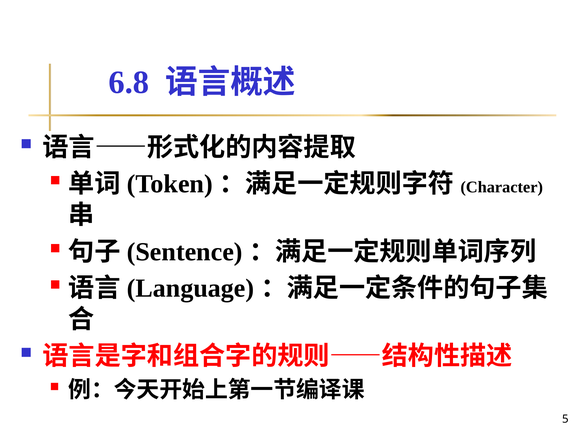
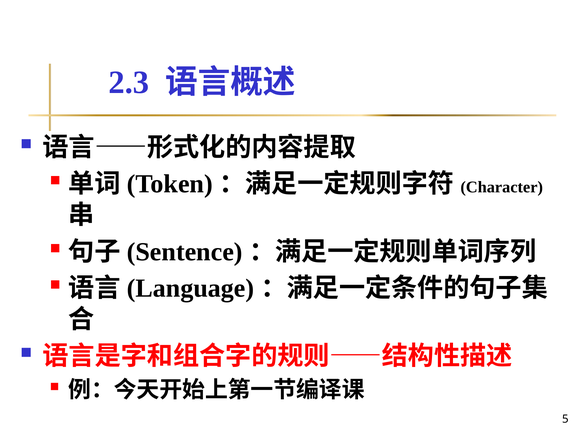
6.8: 6.8 -> 2.3 (129, 82)
